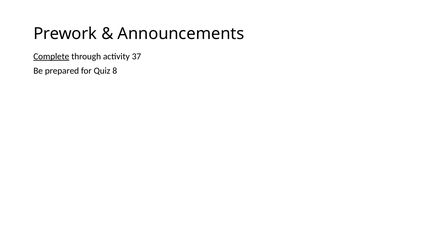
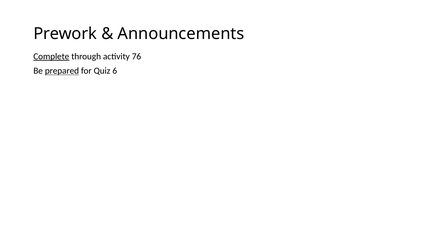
37: 37 -> 76 (136, 56)
prepared underline: none -> present (62, 71)
8: 8 -> 6 (115, 71)
